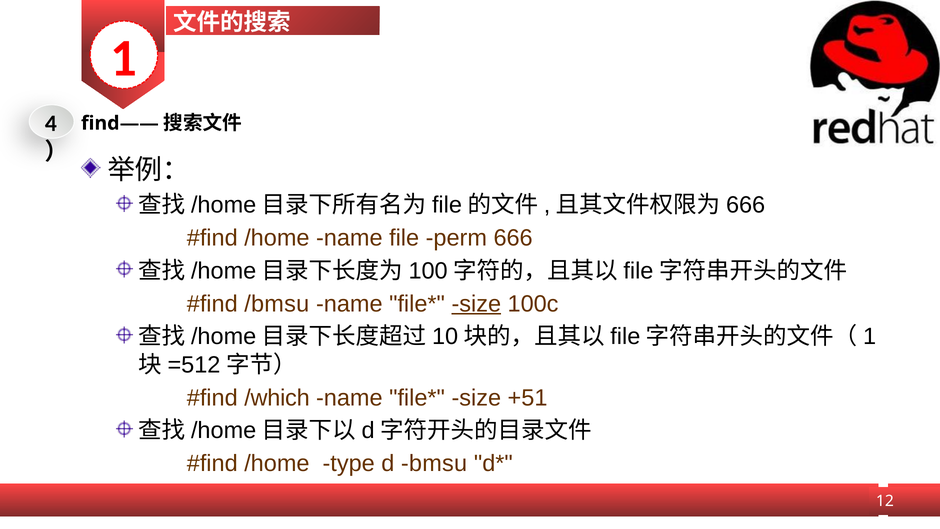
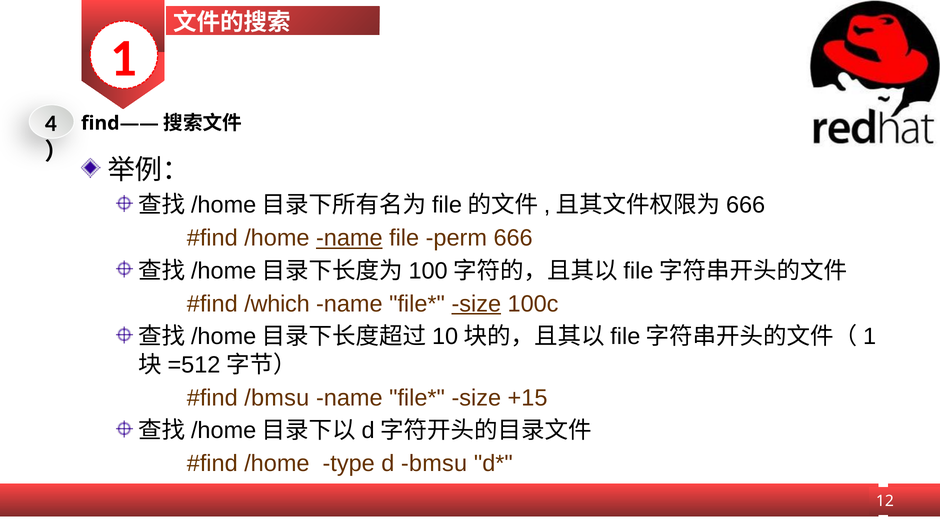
name underline: none -> present (349, 238)
/bmsu: /bmsu -> /which (277, 304)
/which: /which -> /bmsu (277, 398)
+51: +51 -> +15 (528, 398)
